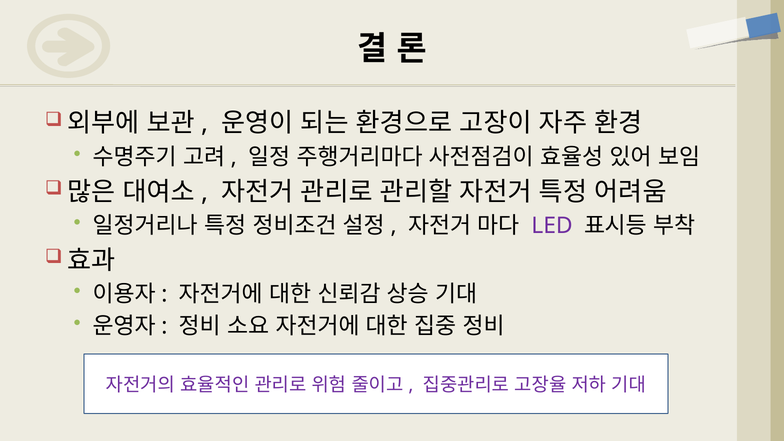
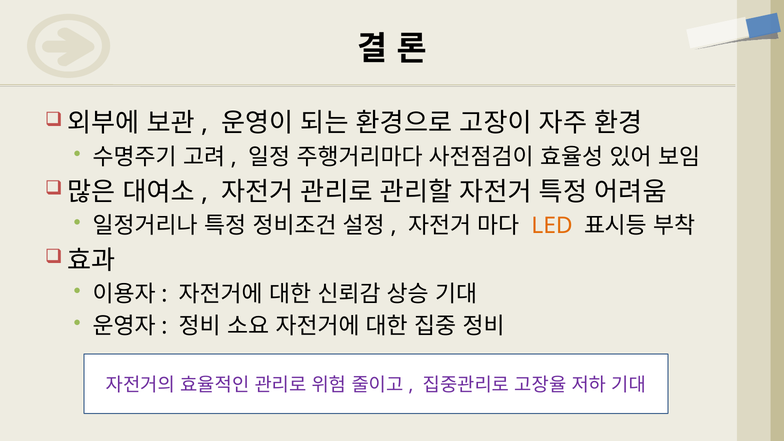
LED colour: purple -> orange (552, 226)
